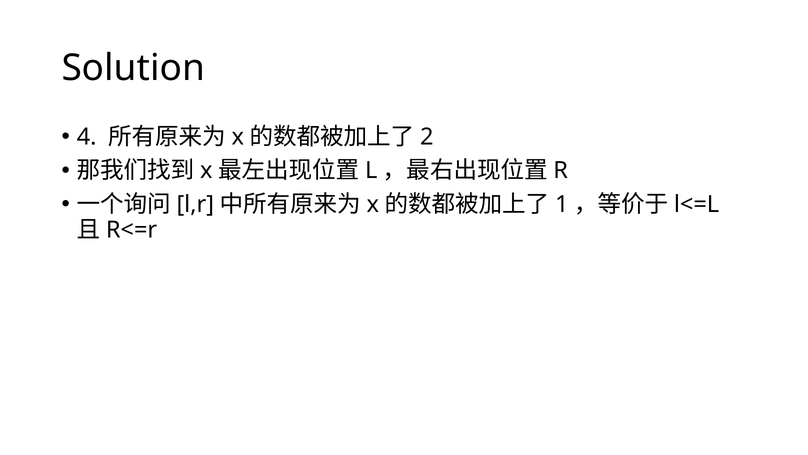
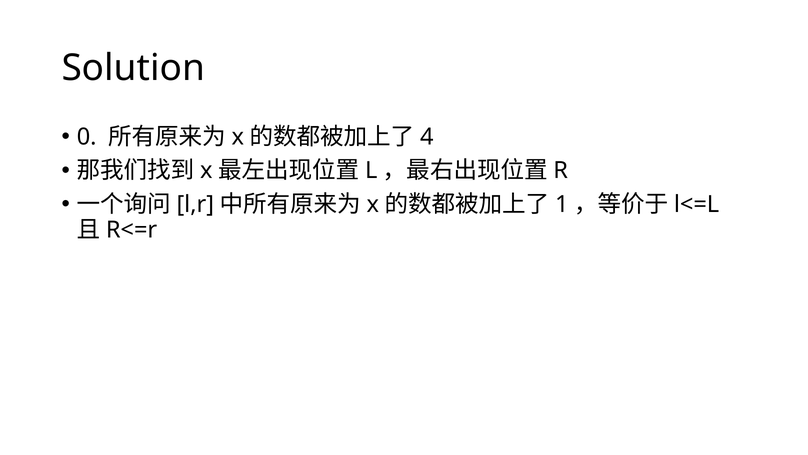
4: 4 -> 0 (87, 137)
2: 2 -> 4 (427, 137)
